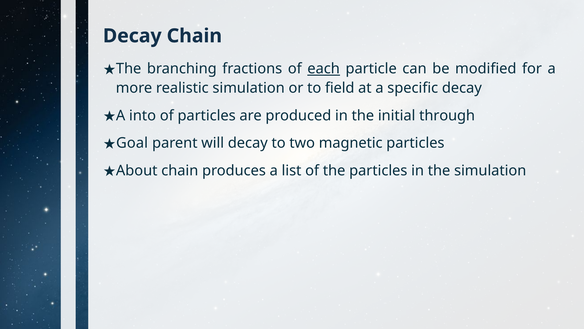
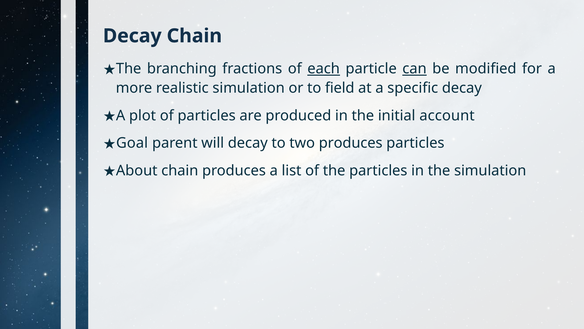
can underline: none -> present (415, 69)
into: into -> plot (143, 115)
through: through -> account (447, 115)
two magnetic: magnetic -> produces (351, 143)
